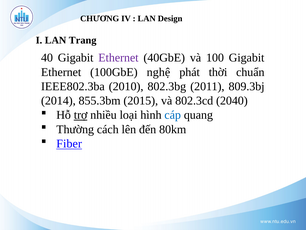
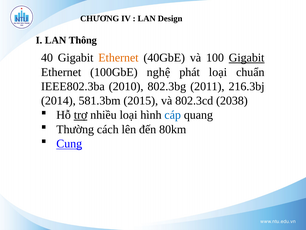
Trang: Trang -> Thông (83, 40)
Ethernet colour: purple -> orange (118, 58)
Gigabit underline: none -> present (247, 58)
phát thời: thời -> loại (218, 72)
809.3bj: 809.3bj -> 216.3bj (247, 86)
855.3bm: 855.3bm -> 581.3bm (100, 101)
2040: 2040 -> 2038 (232, 101)
Fiber: Fiber -> Cung (69, 143)
